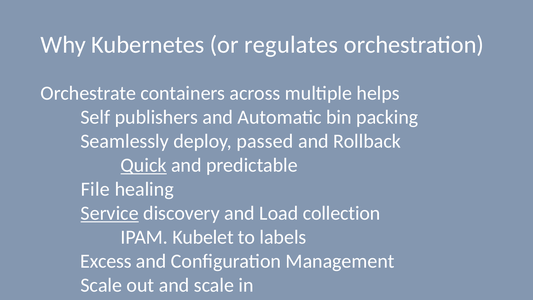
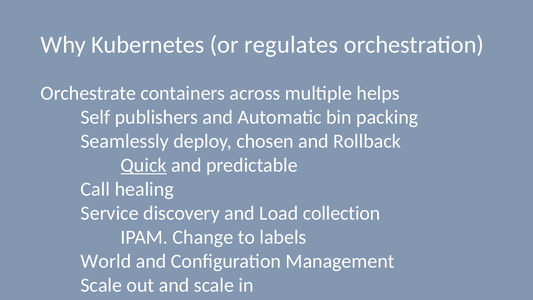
passed: passed -> chosen (265, 141)
File: File -> Call (95, 189)
Service underline: present -> none (110, 213)
Kubelet: Kubelet -> Change (203, 237)
Excess: Excess -> World (106, 261)
